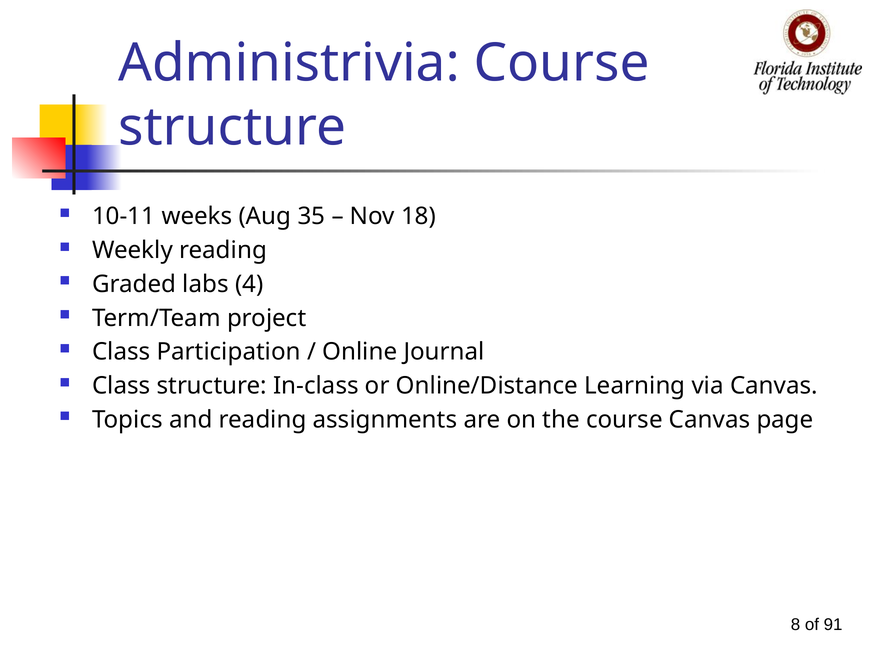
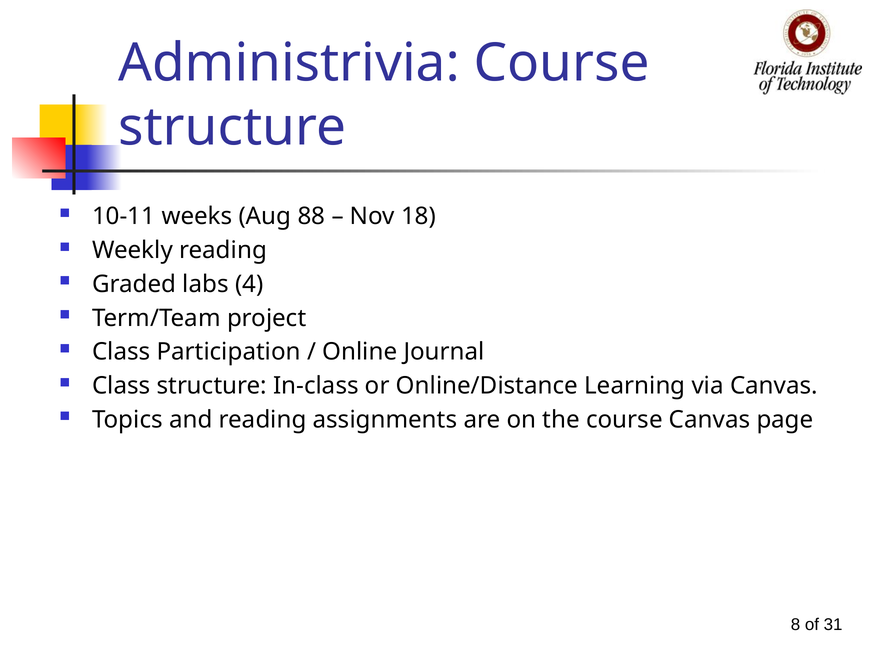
35: 35 -> 88 (311, 216)
91: 91 -> 31 (833, 624)
